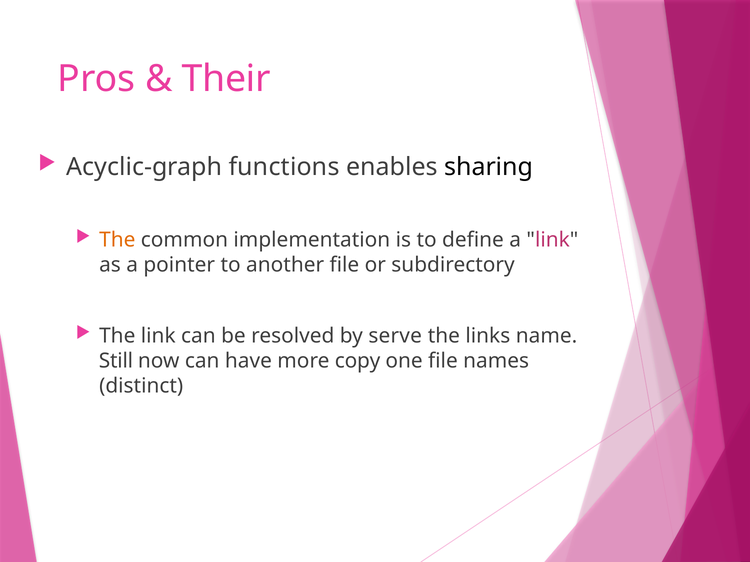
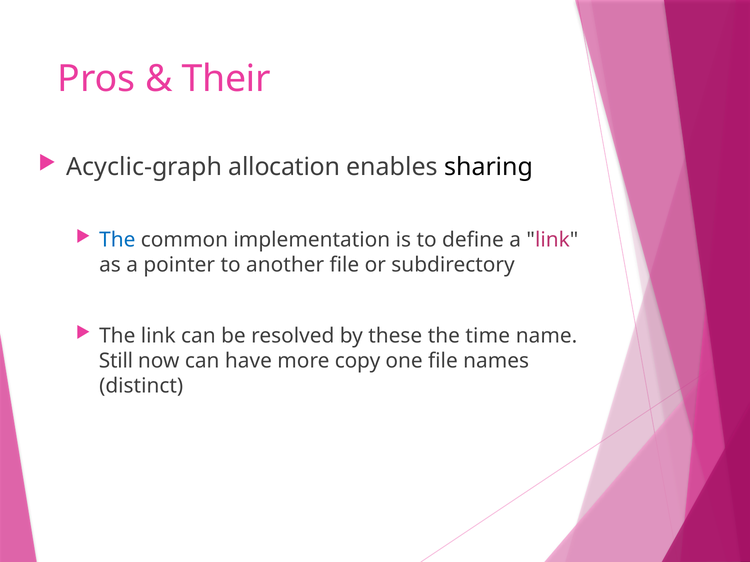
functions: functions -> allocation (284, 167)
The colour: orange -> blue (117, 240)
serve: serve -> these (395, 336)
links: links -> time (488, 336)
